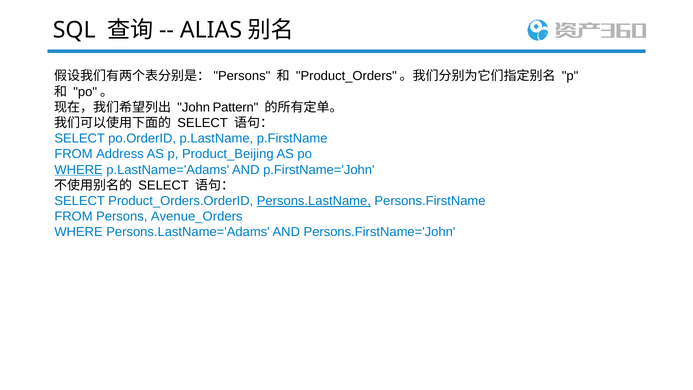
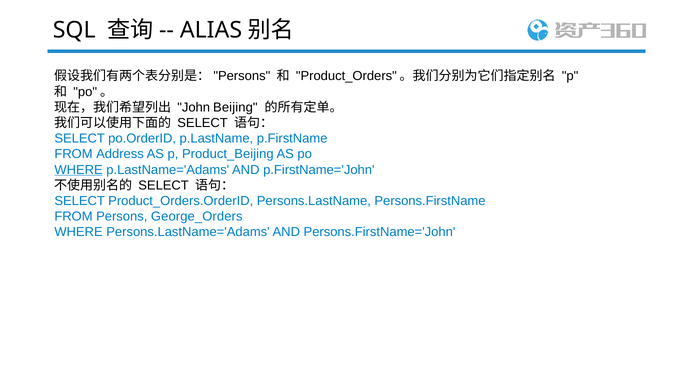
Pattern: Pattern -> Beijing (235, 107)
Persons.LastName underline: present -> none (314, 201)
Avenue_Orders: Avenue_Orders -> George_Orders (197, 216)
